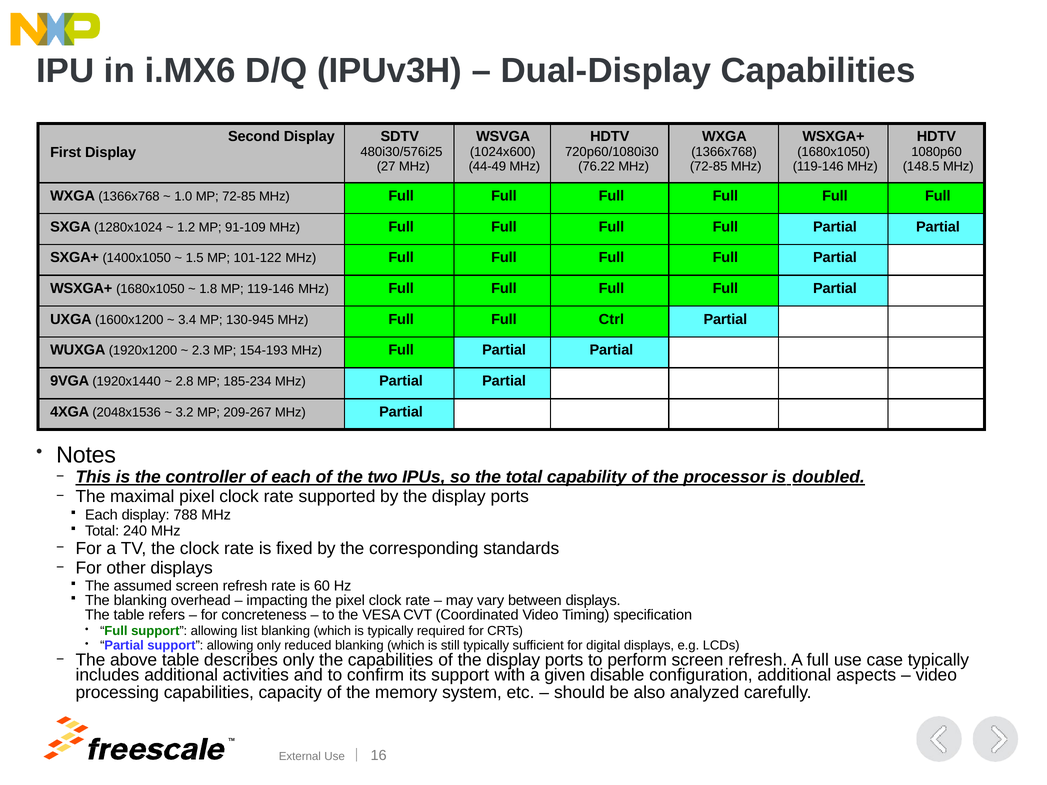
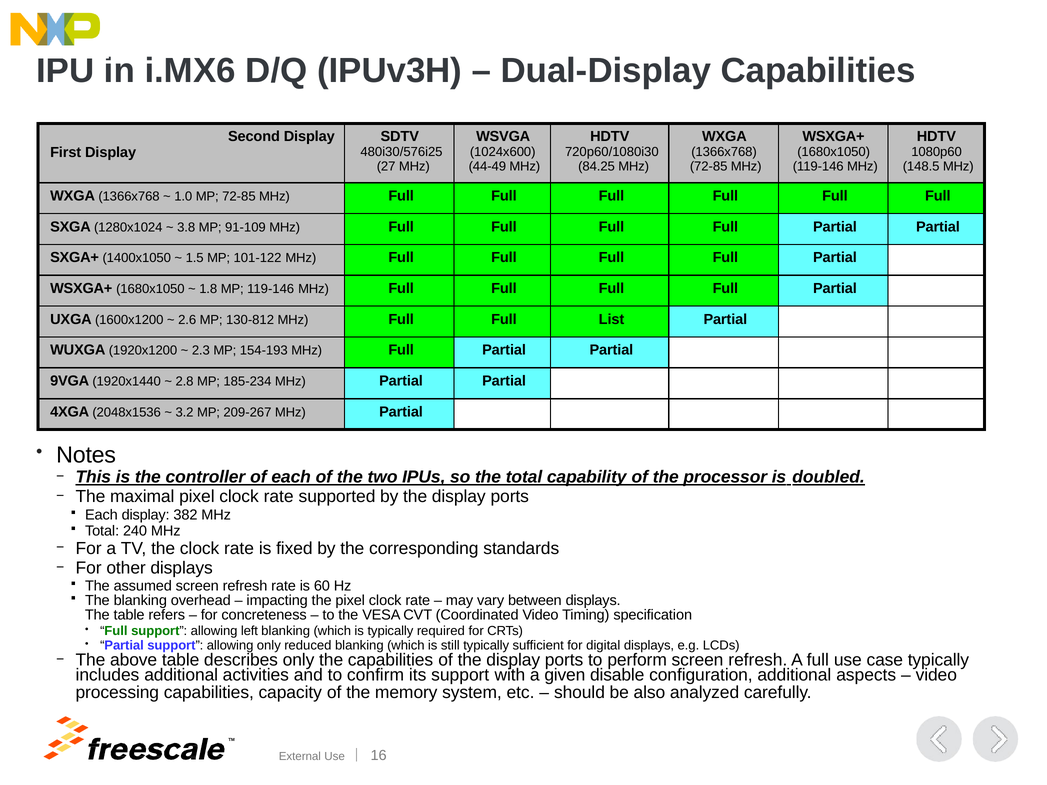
76.22: 76.22 -> 84.25 (597, 167)
1.2: 1.2 -> 3.8 (186, 227)
3.4: 3.4 -> 2.6 (187, 320)
130-945: 130-945 -> 130-812 (250, 320)
Ctrl: Ctrl -> List (611, 319)
788: 788 -> 382 (185, 515)
list: list -> left (249, 631)
